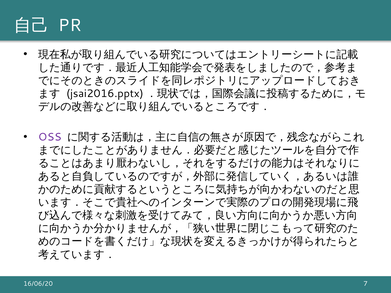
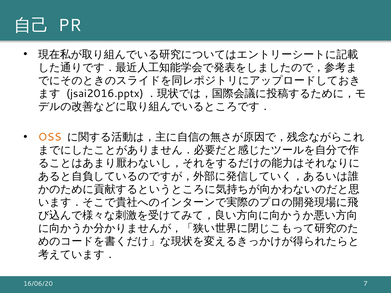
OSS colour: purple -> orange (50, 137)
